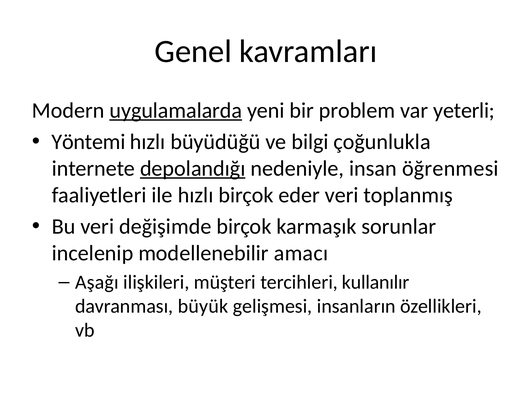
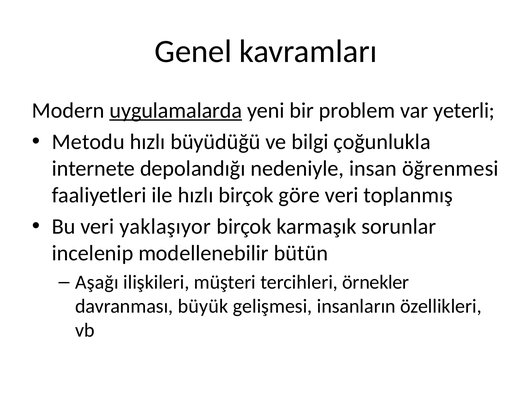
Yöntemi: Yöntemi -> Metodu (88, 142)
depolandığı underline: present -> none (193, 169)
eder: eder -> göre (299, 195)
değişimde: değişimde -> yaklaşıyor (165, 226)
amacı: amacı -> bütün (301, 253)
kullanılır: kullanılır -> örnekler (376, 282)
